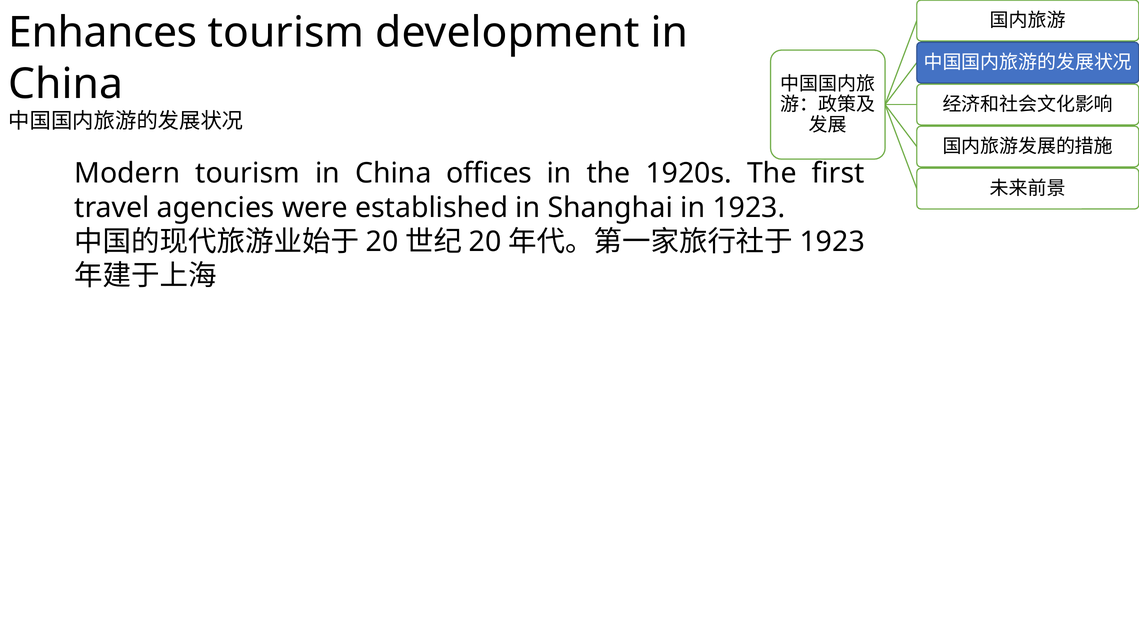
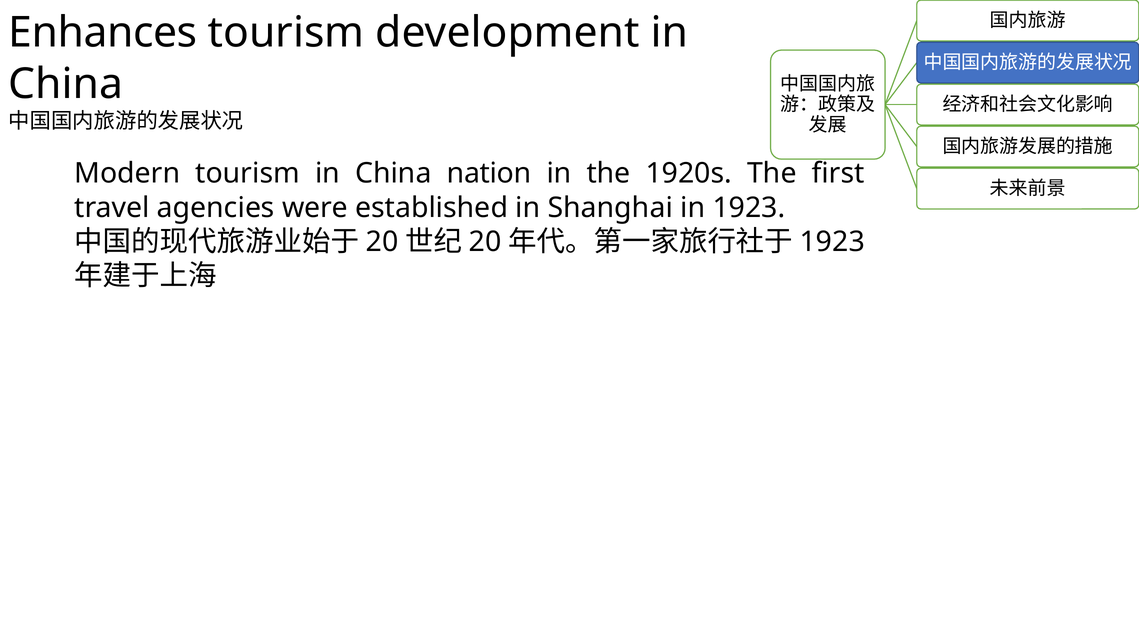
offices: offices -> nation (489, 173)
